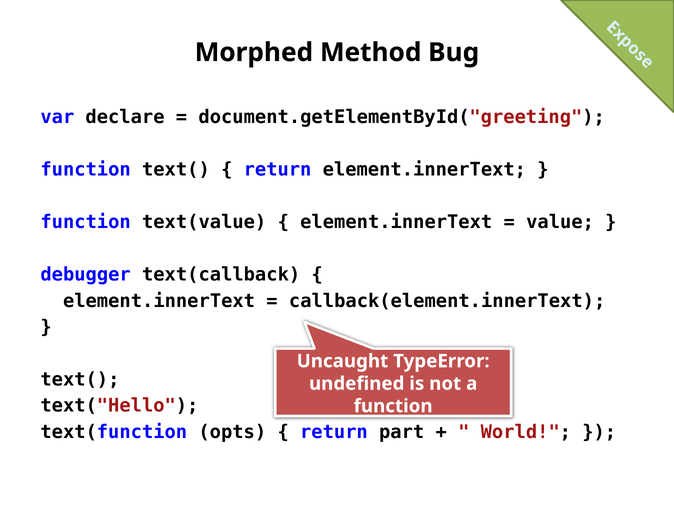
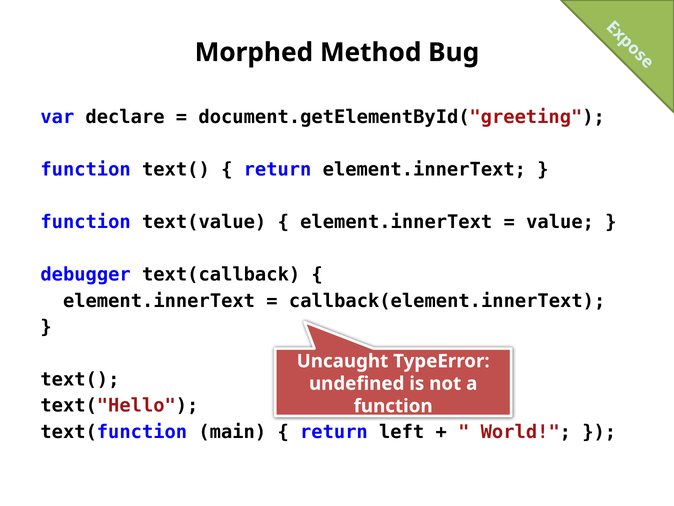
opts: opts -> main (232, 432)
part: part -> left (402, 432)
